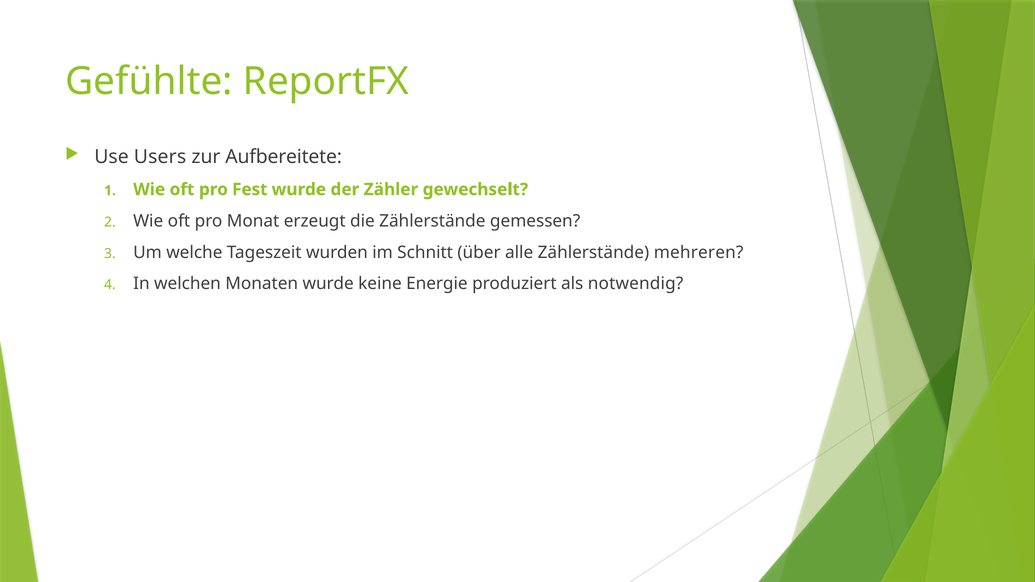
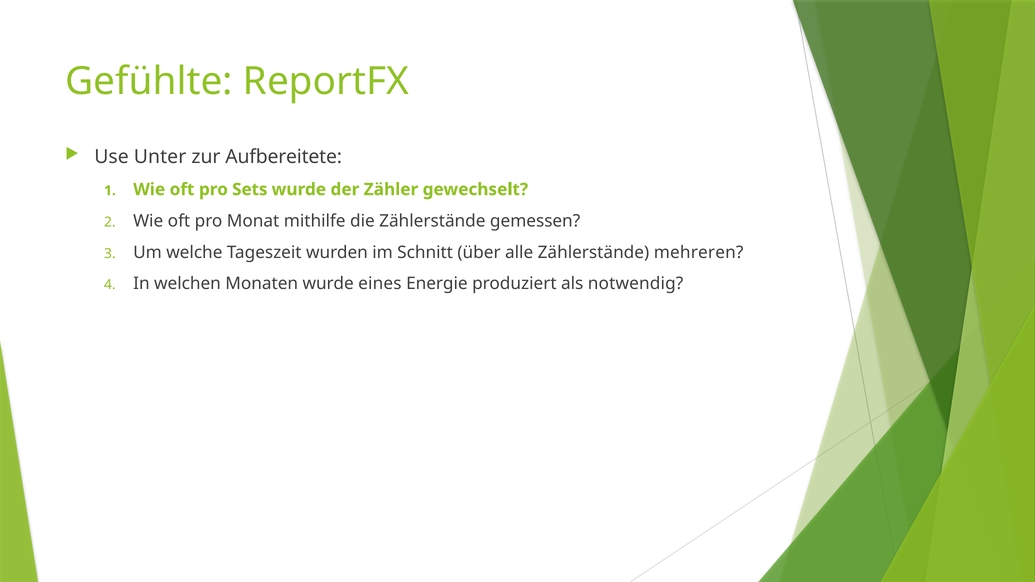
Users: Users -> Unter (160, 157)
Fest: Fest -> Sets (250, 190)
erzeugt: erzeugt -> mithilfe (315, 221)
keine: keine -> eines (380, 284)
